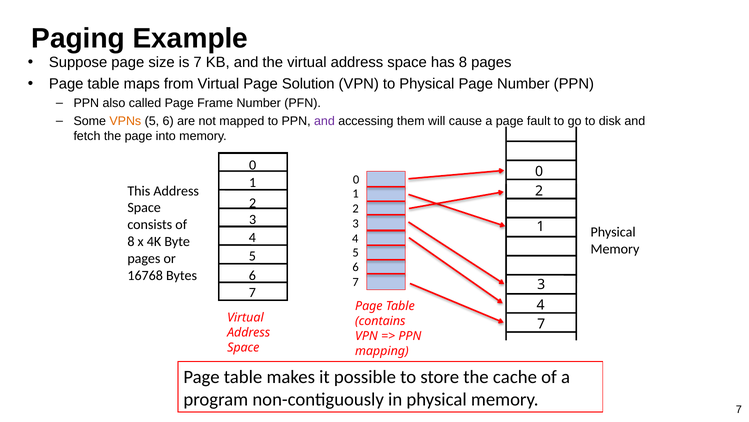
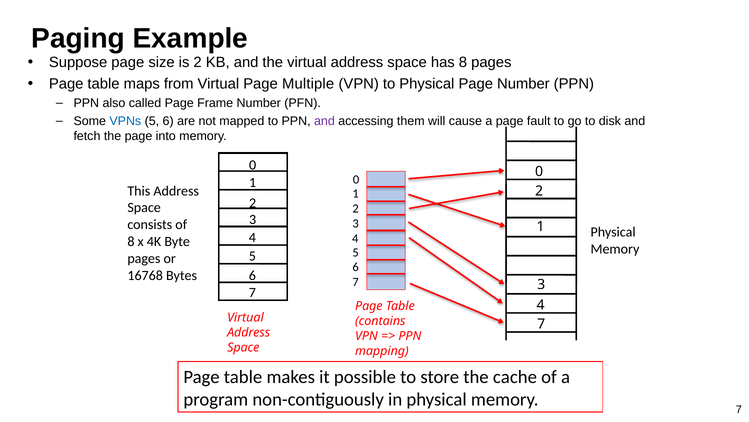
is 7: 7 -> 2 (198, 62)
Solution: Solution -> Multiple (308, 84)
VPNs colour: orange -> blue (125, 121)
